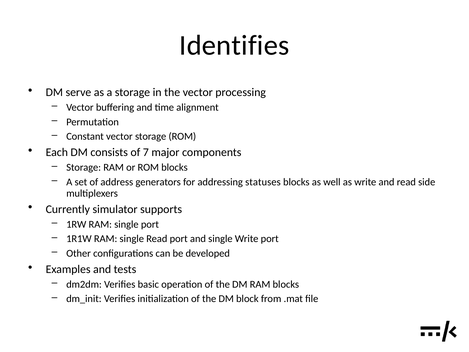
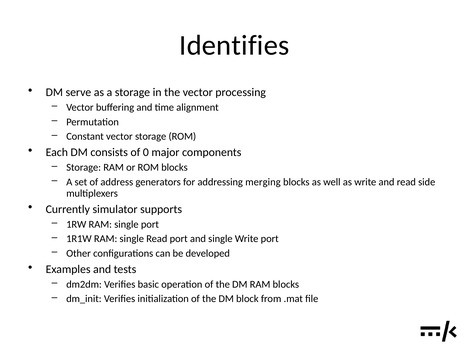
7: 7 -> 0 (146, 152)
statuses: statuses -> merging (263, 182)
